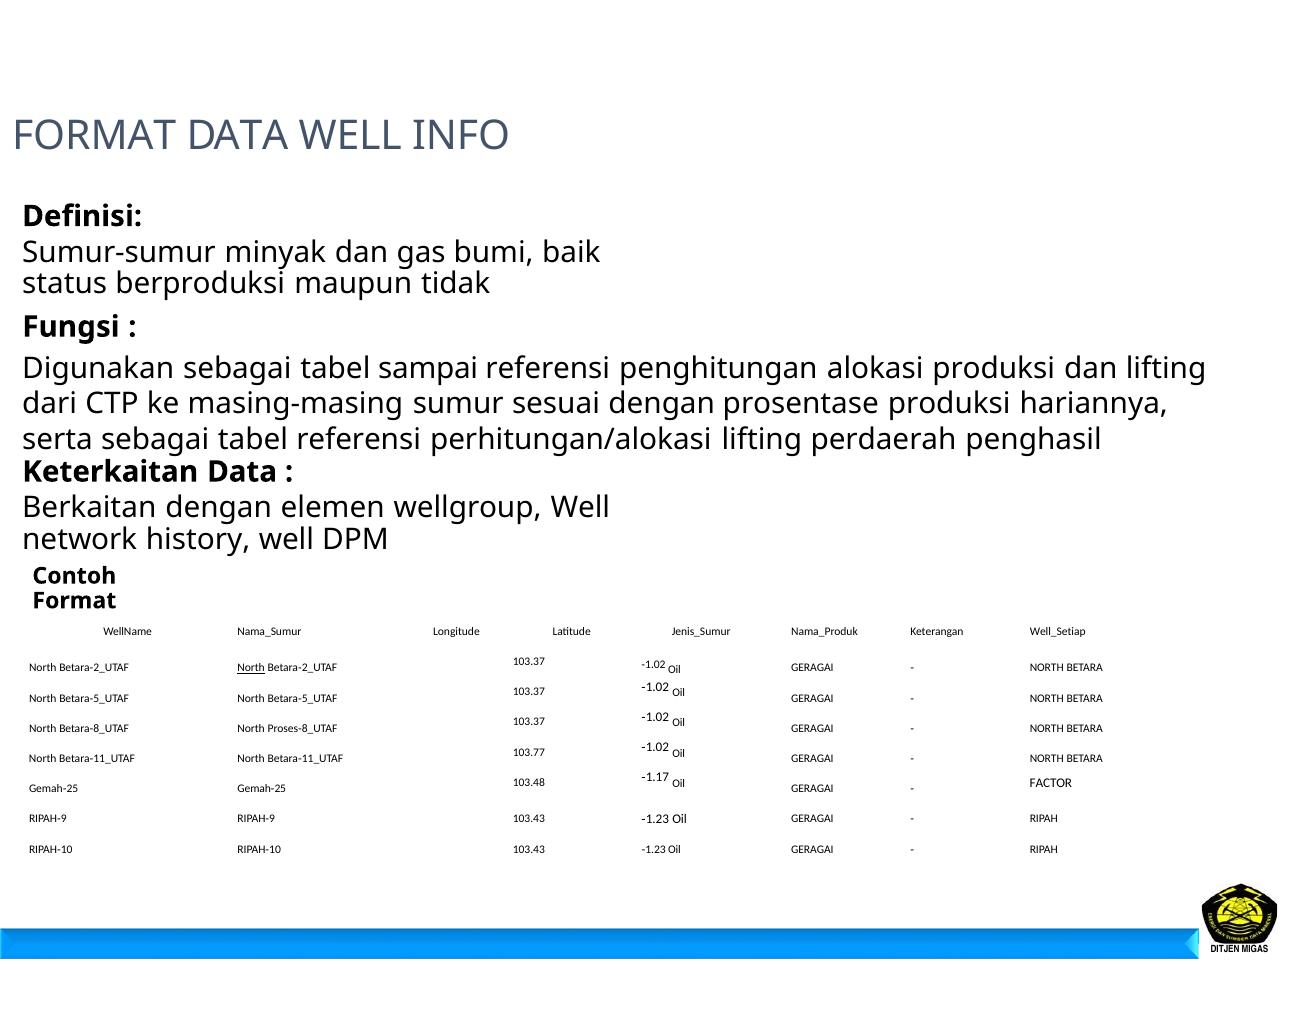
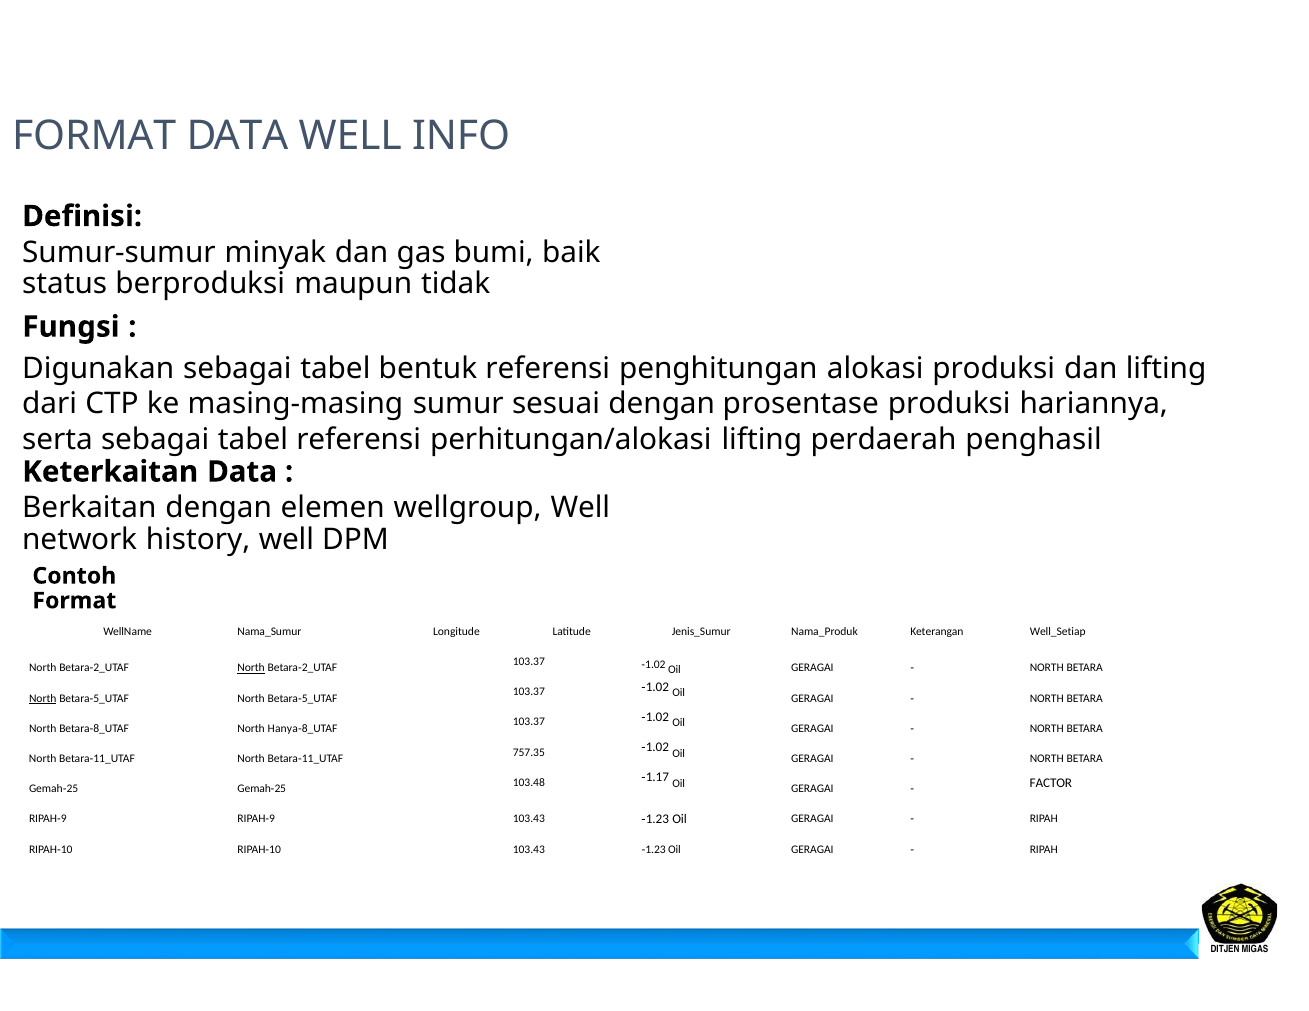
sampai: sampai -> bentuk (428, 369)
North underline: none -> present (43, 699)
Proses: Proses -> Hanya (283, 729)
103.77: 103.77 -> 757.35 (529, 753)
